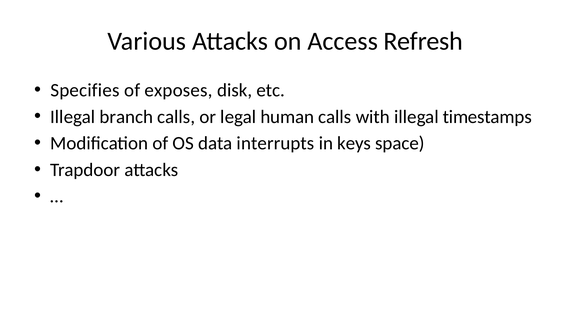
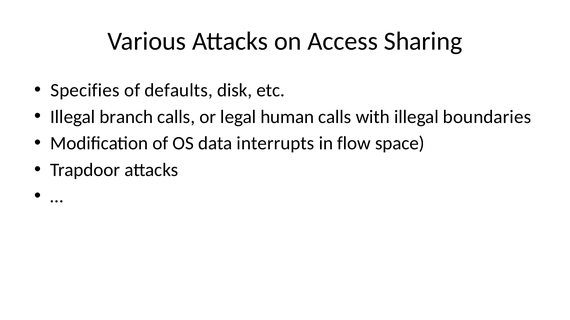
Refresh: Refresh -> Sharing (423, 41)
exposes: exposes -> defaults (179, 90)
timestamps: timestamps -> boundaries (487, 117)
keys: keys -> flow (354, 144)
